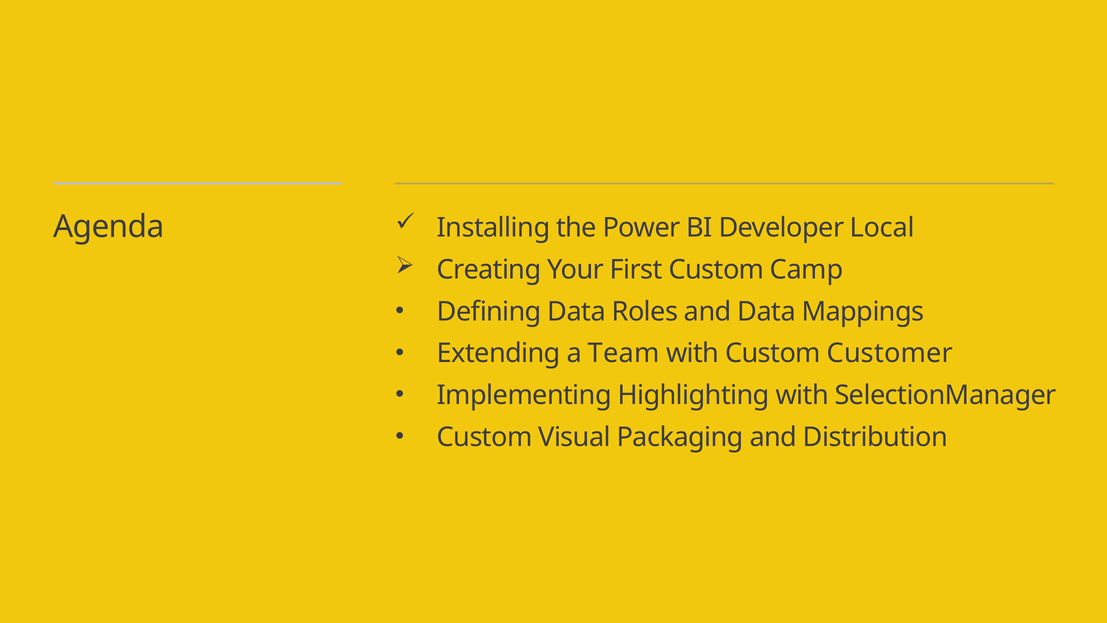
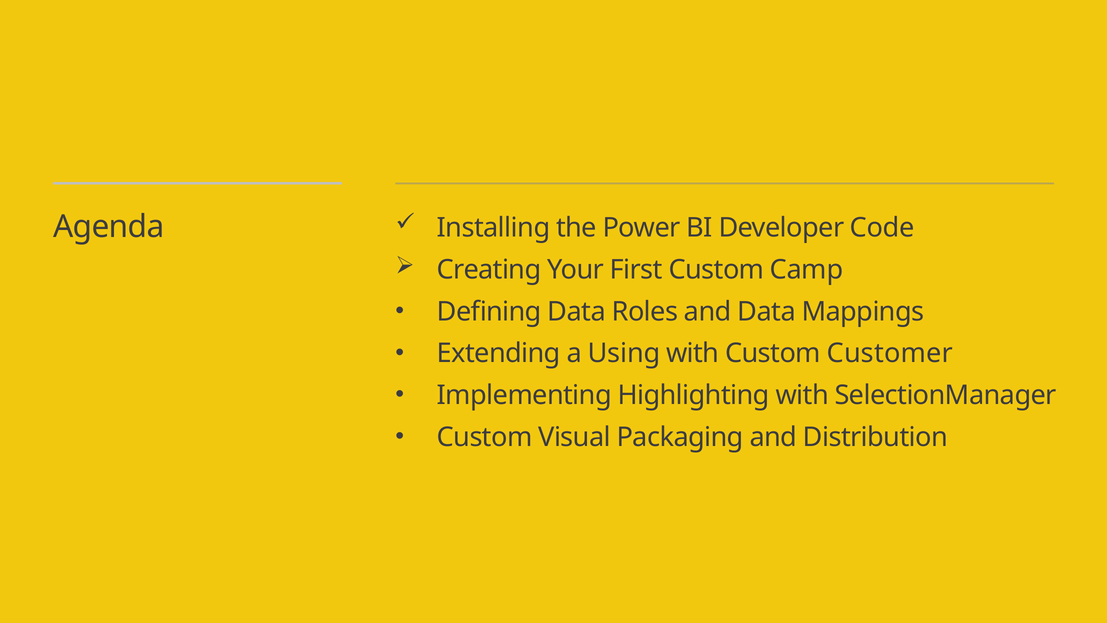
Local: Local -> Code (882, 228)
Team: Team -> Using (624, 353)
